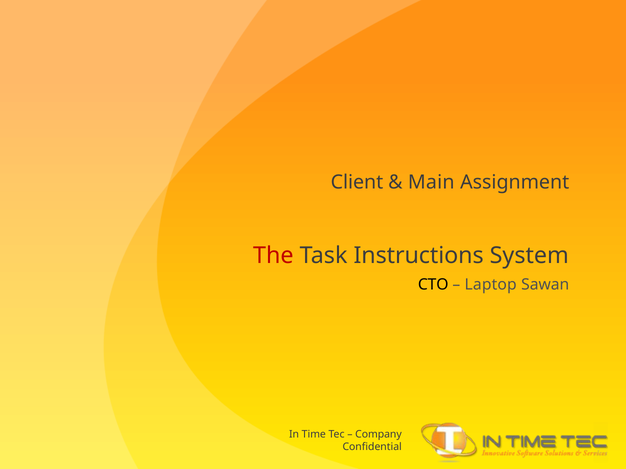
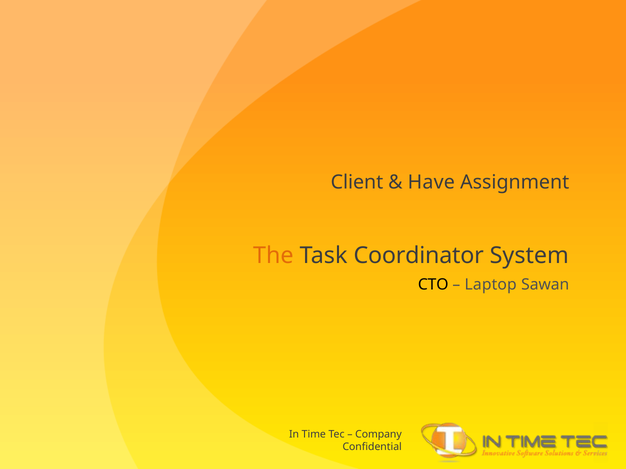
Main: Main -> Have (431, 183)
The colour: red -> orange (273, 256)
Instructions: Instructions -> Coordinator (419, 256)
